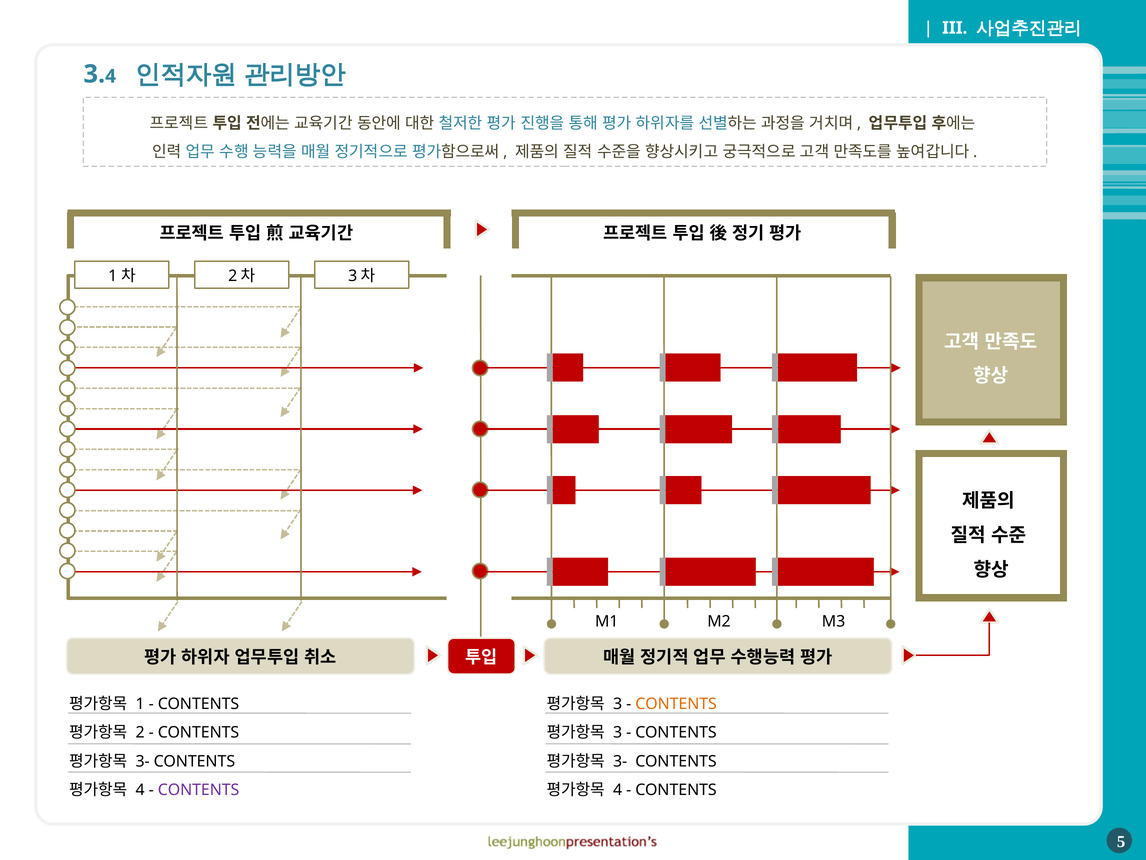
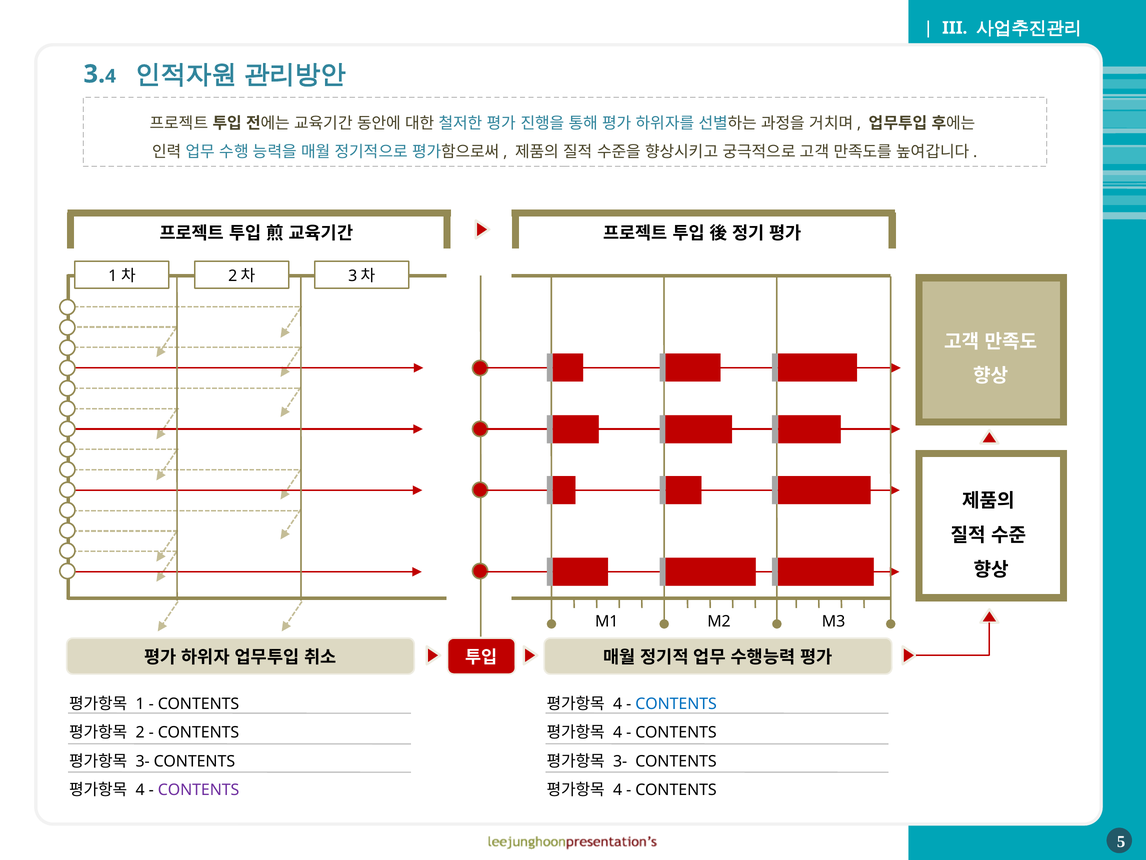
3: 3 -> 4 (618, 703)
CONTENTS colour: orange -> blue (676, 703)
3: 3 -> 4 (618, 732)
